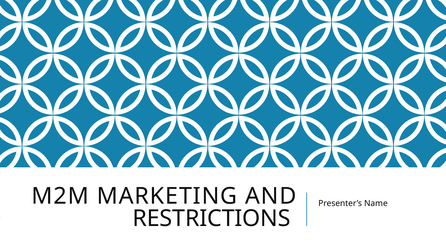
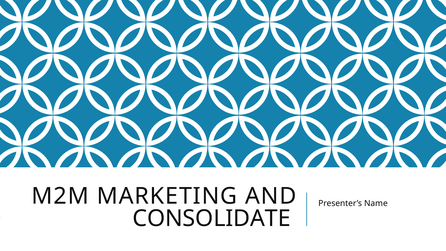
RESTRICTIONS: RESTRICTIONS -> CONSOLIDATE (212, 218)
